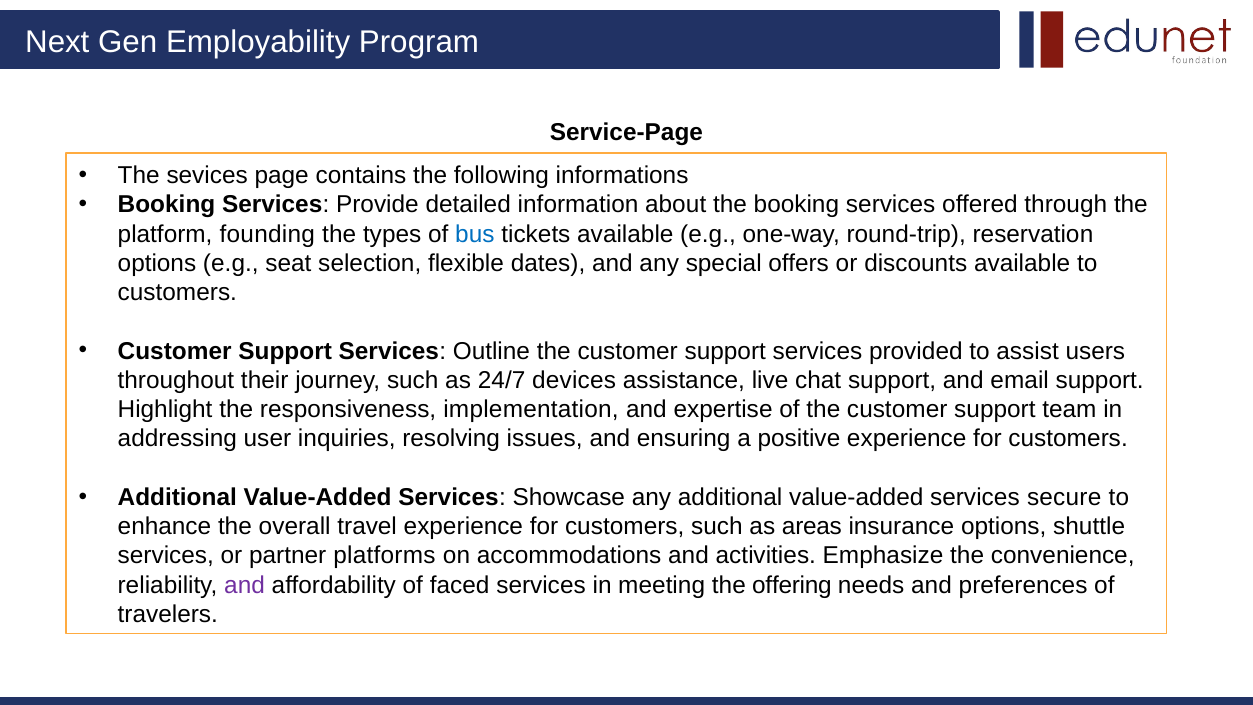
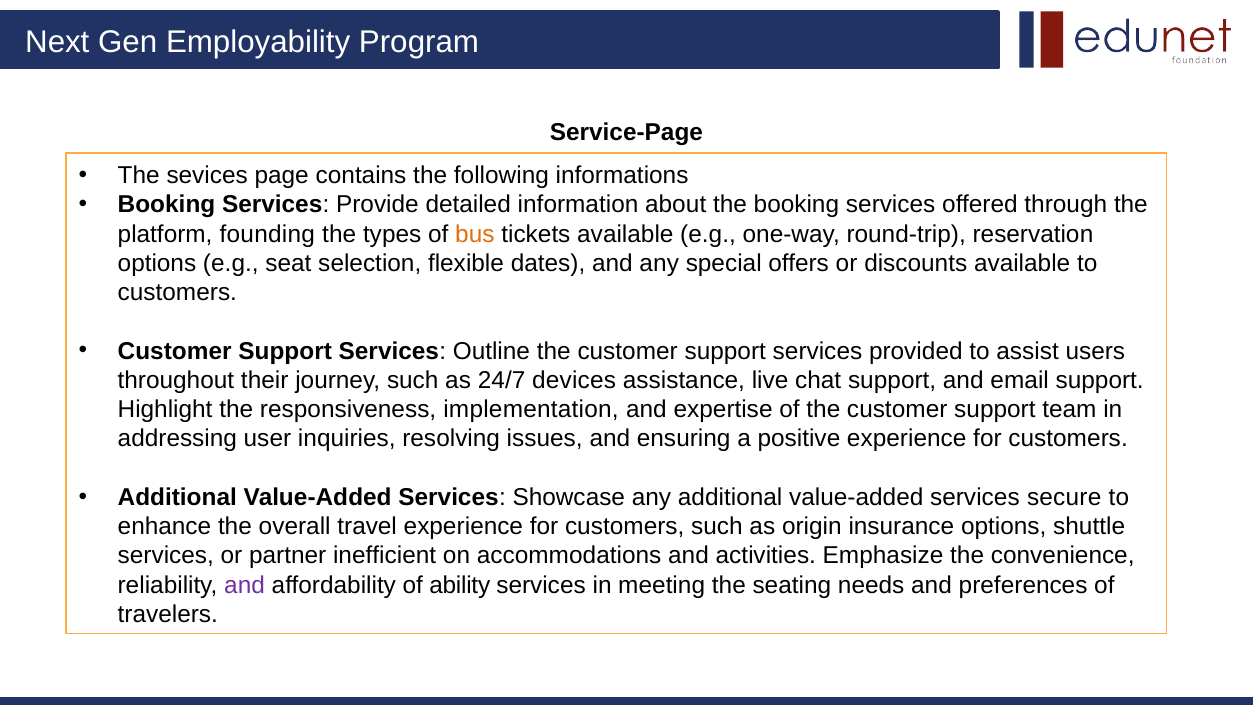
bus colour: blue -> orange (475, 234)
areas: areas -> origin (812, 526)
platforms: platforms -> inefficient (385, 556)
faced: faced -> ability (460, 585)
offering: offering -> seating (792, 585)
